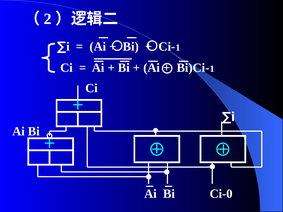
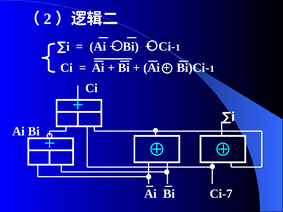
Ci-0: Ci-0 -> Ci-7 (221, 194)
